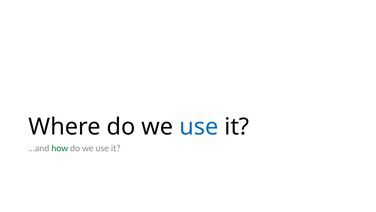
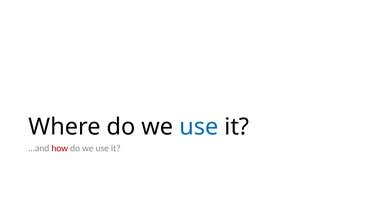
how colour: green -> red (60, 148)
